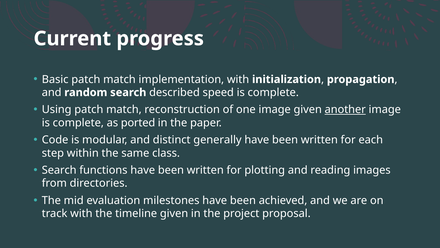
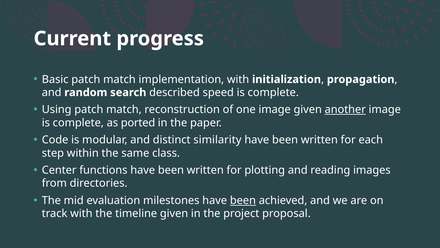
generally: generally -> similarity (217, 140)
Search: Search -> Center (59, 170)
been underline: none -> present (243, 200)
